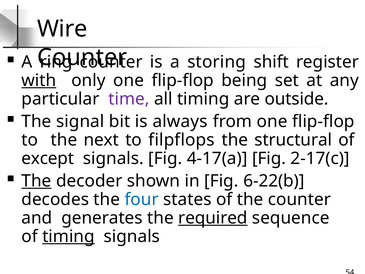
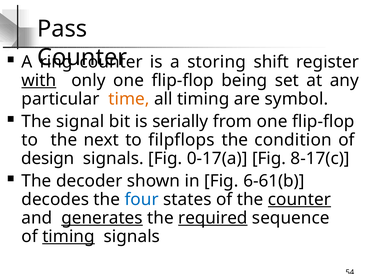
Wire: Wire -> Pass (62, 29)
time colour: purple -> orange (129, 99)
outside: outside -> symbol (296, 99)
always: always -> serially (180, 122)
structural: structural -> condition (293, 140)
except: except -> design (48, 159)
4-17(a: 4-17(a -> 0-17(a (217, 159)
2-17(c: 2-17(c -> 8-17(c (320, 159)
The underline: present -> none (36, 181)
6-22(b: 6-22(b -> 6-61(b (274, 181)
counter underline: none -> present (299, 200)
generates underline: none -> present (102, 218)
